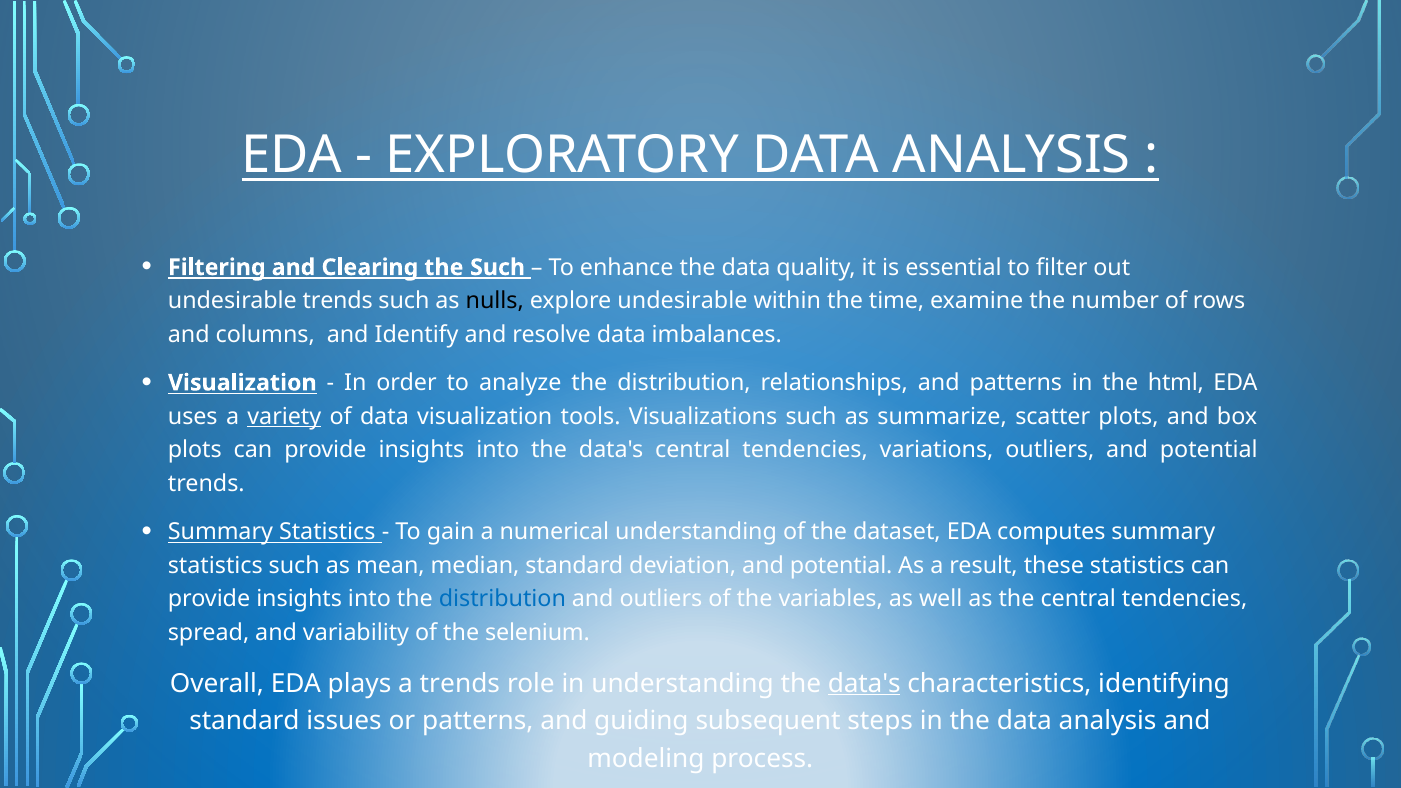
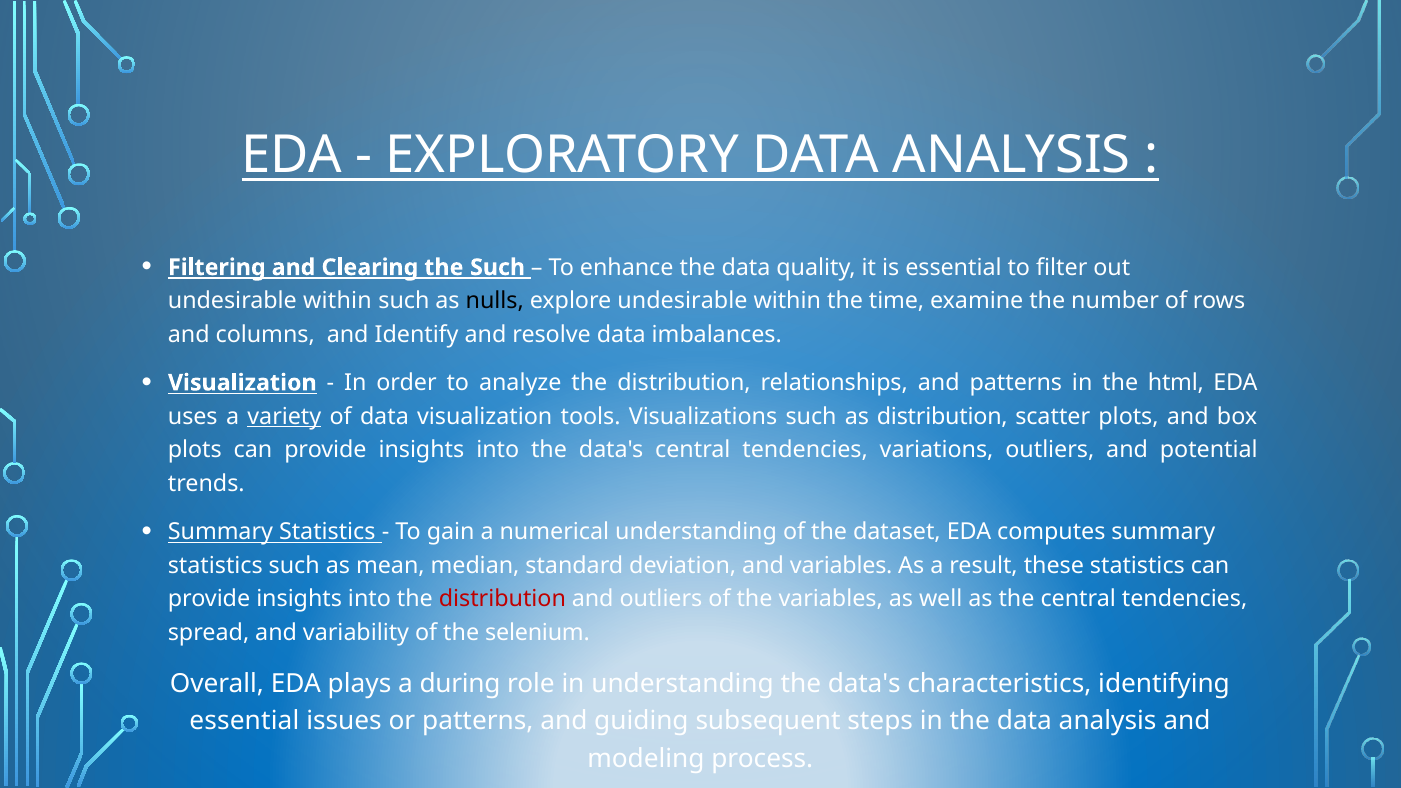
trends: trends -> within (337, 301)
as summarize: summarize -> distribution (942, 416)
deviation and potential: potential -> variables (841, 565)
distribution colour: blue -> red (502, 599)
a trends: trends -> during (460, 683)
data's underline: present -> none (864, 683)
standard: standard -> essential (244, 721)
